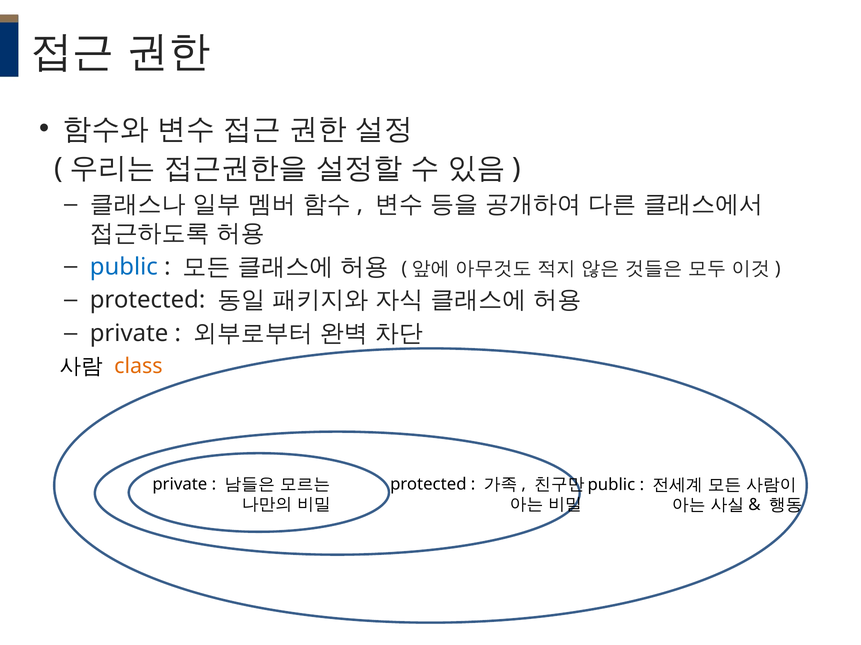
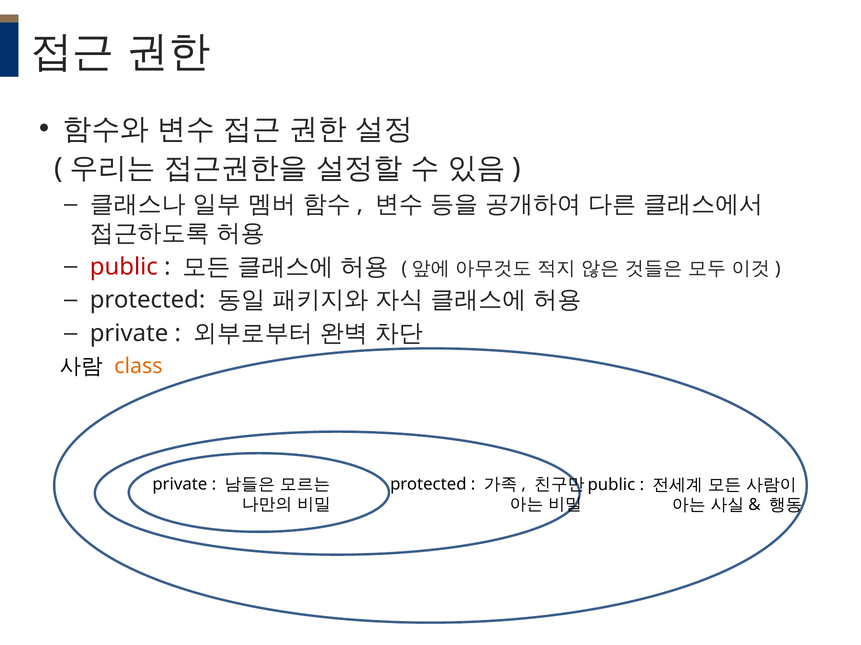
public colour: blue -> red (124, 267)
